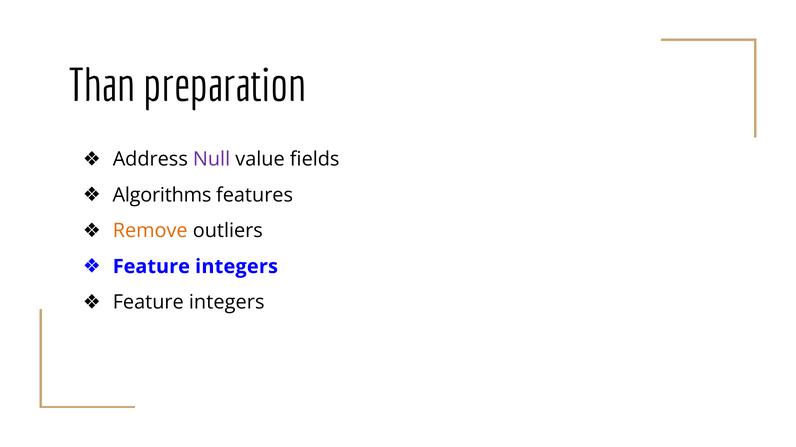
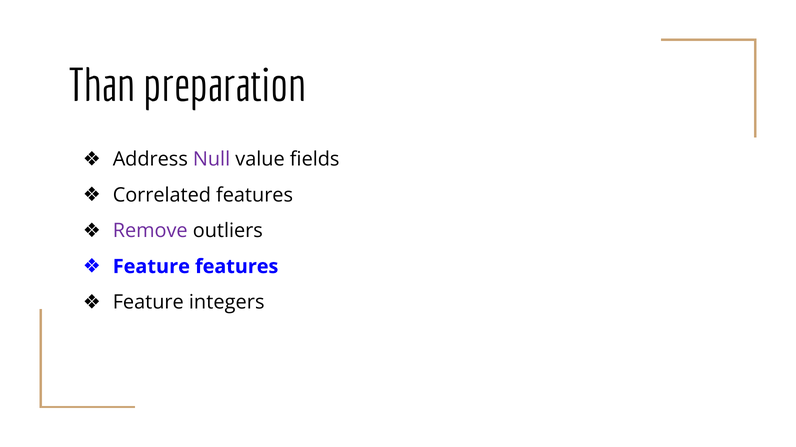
Algorithms: Algorithms -> Correlated (162, 195)
Remove colour: orange -> purple (150, 231)
integers: integers -> features (237, 267)
